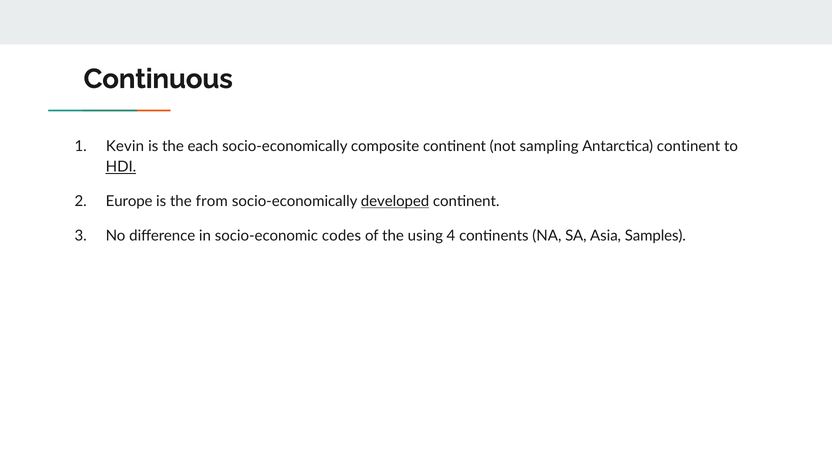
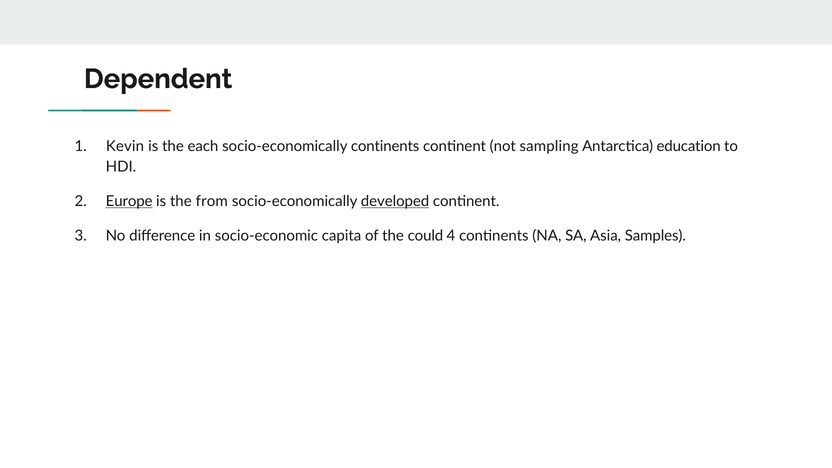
Continuous: Continuous -> Dependent (158, 79)
socio-economically composite: composite -> continents (385, 146)
Antarctica continent: continent -> education (689, 146)
HDI underline: present -> none (121, 167)
Europe underline: none -> present (129, 201)
codes: codes -> capita (342, 236)
using: using -> could (425, 236)
